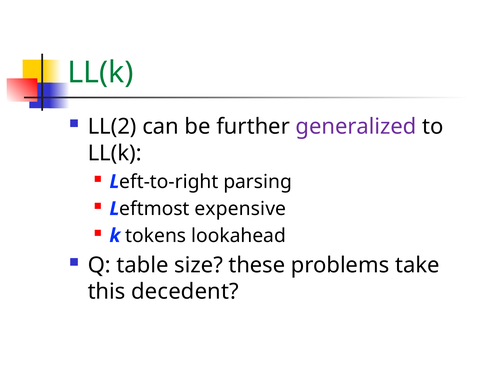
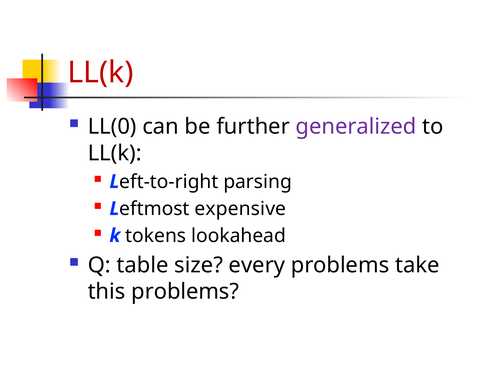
LL(k colour: green -> red (100, 72)
LL(2: LL(2 -> LL(0 (112, 127)
these: these -> every (257, 265)
this decedent: decedent -> problems (185, 292)
